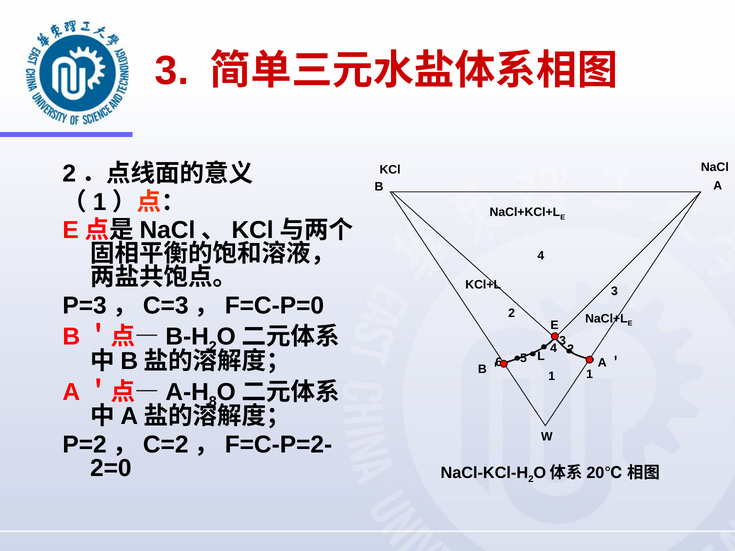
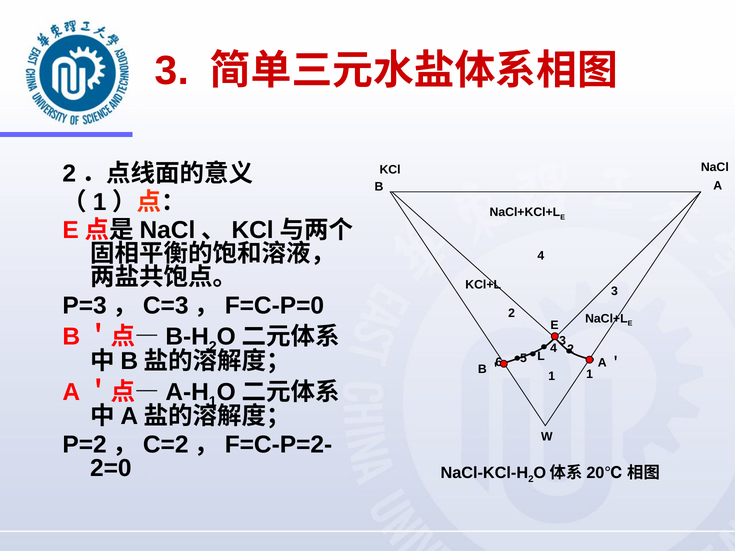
8: 8 -> 1 (213, 402)
